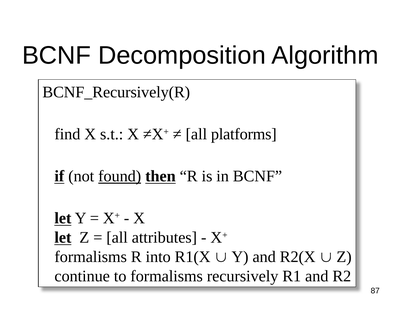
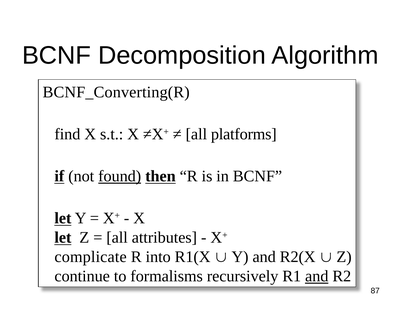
BCNF_Recursively(R: BCNF_Recursively(R -> BCNF_Converting(R (116, 92)
formalisms: formalisms -> complicate (91, 257)
and underline: none -> present (317, 276)
